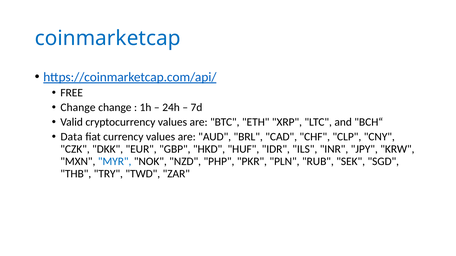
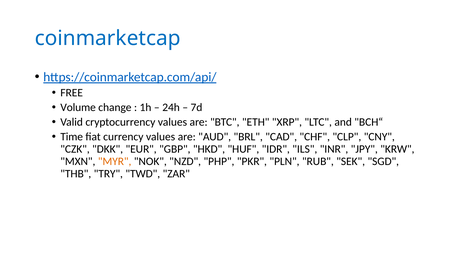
Change: Change -> Volume (78, 108)
Data: Data -> Time (72, 137)
MYR colour: blue -> orange (115, 162)
